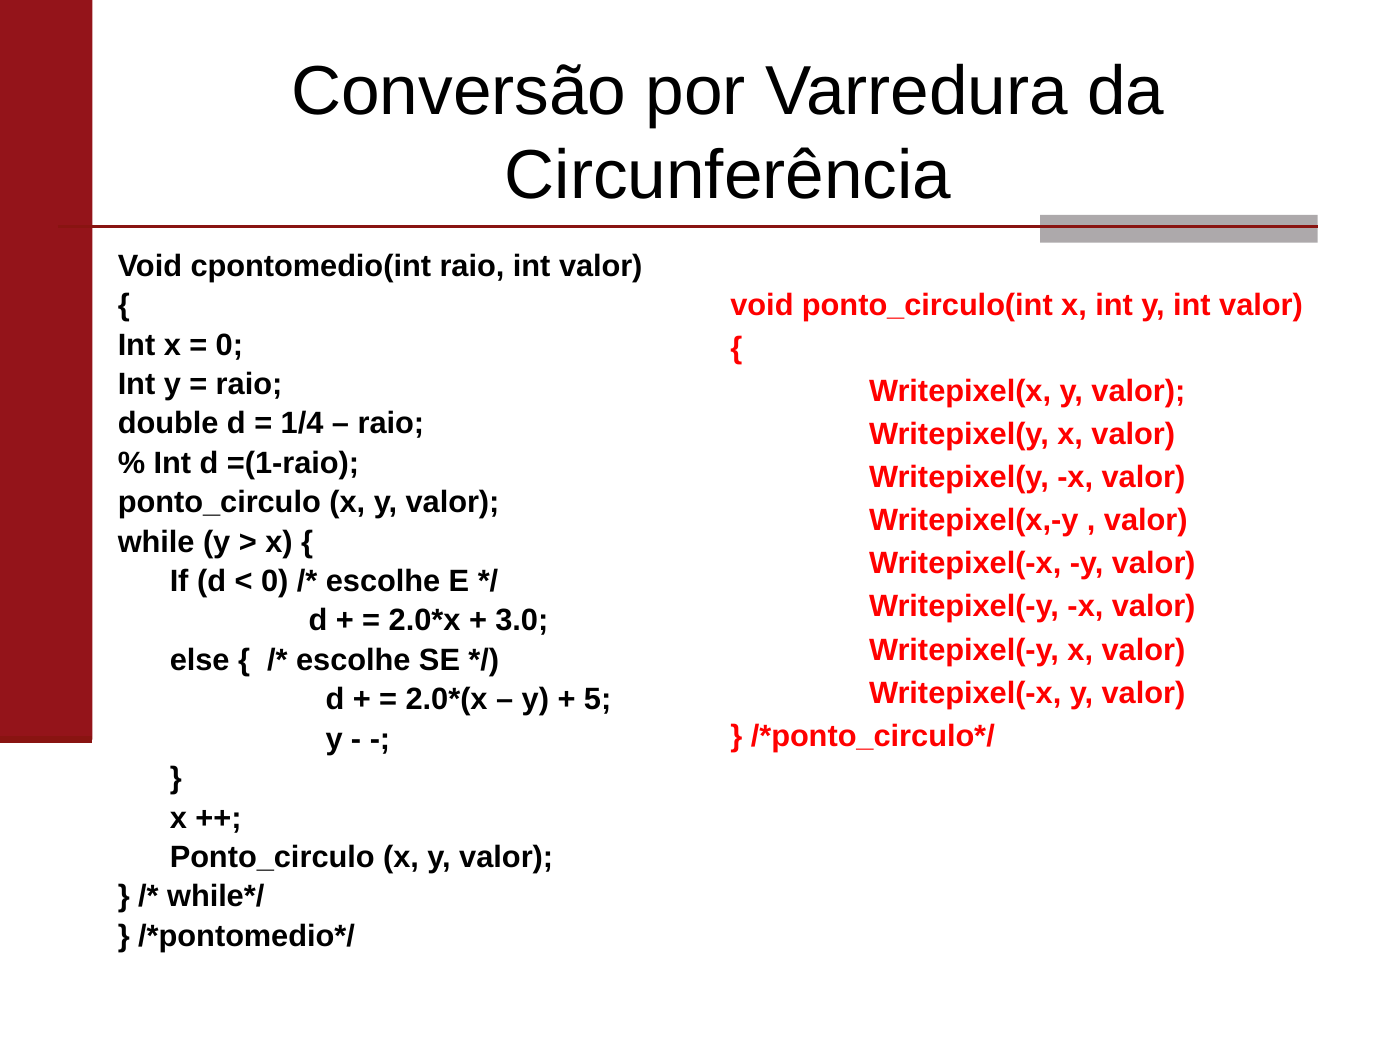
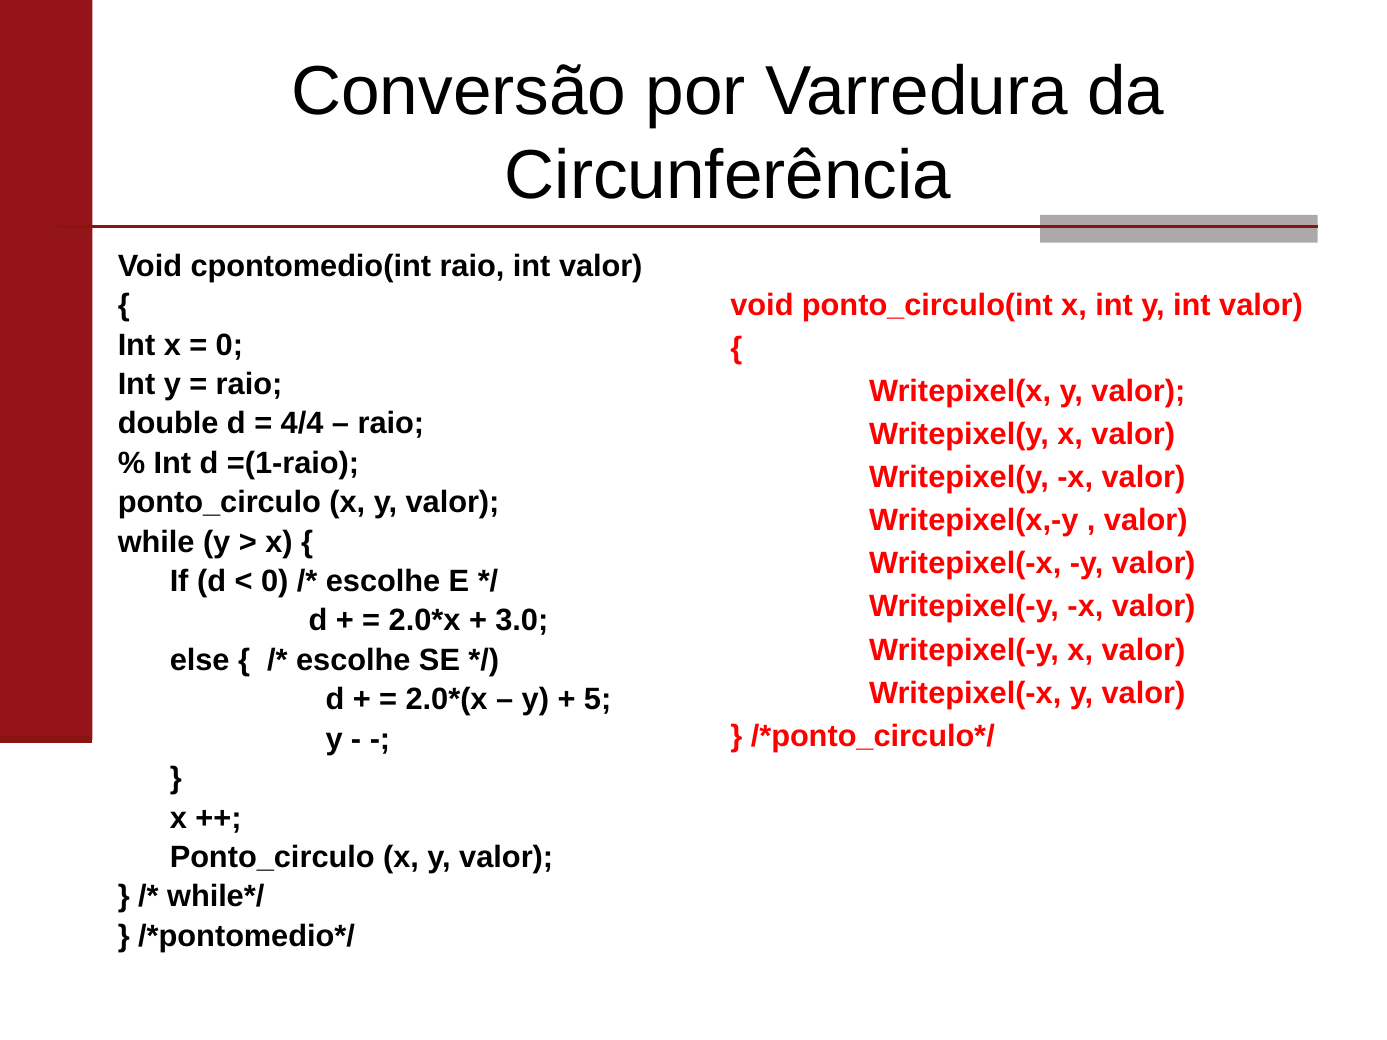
1/4: 1/4 -> 4/4 (302, 424)
